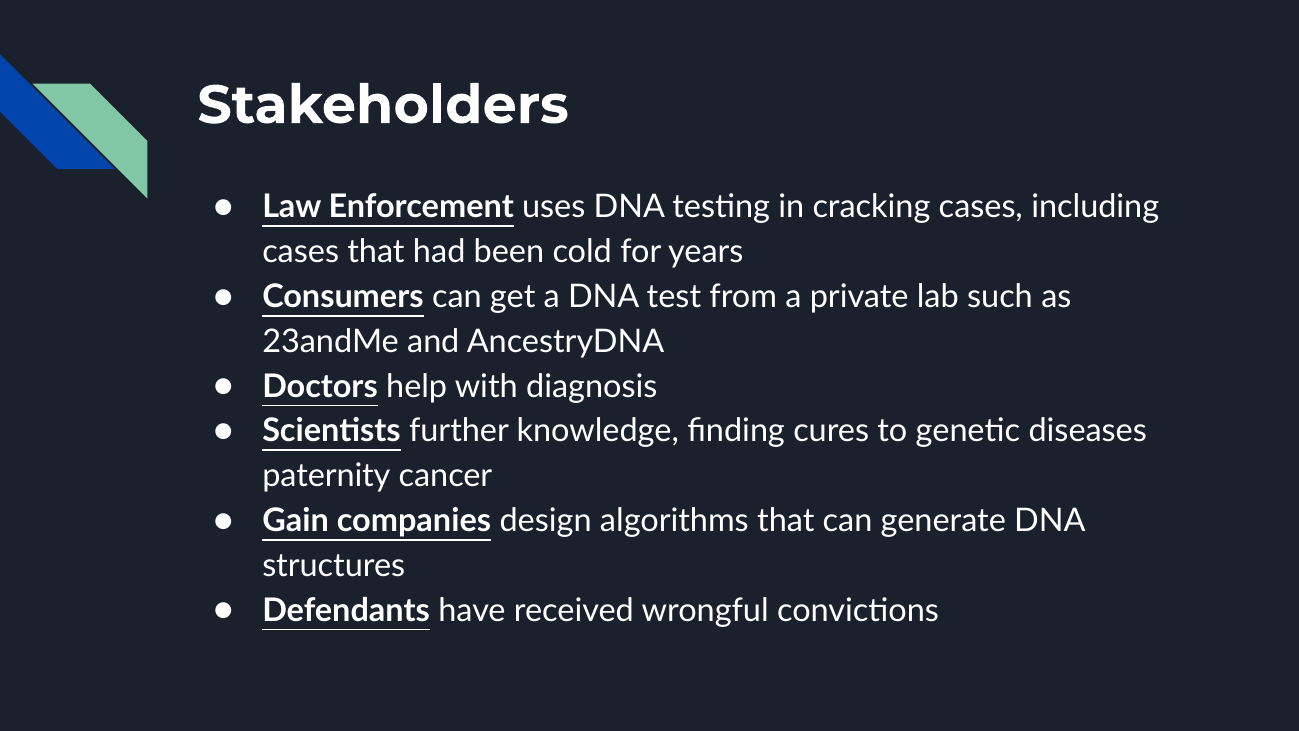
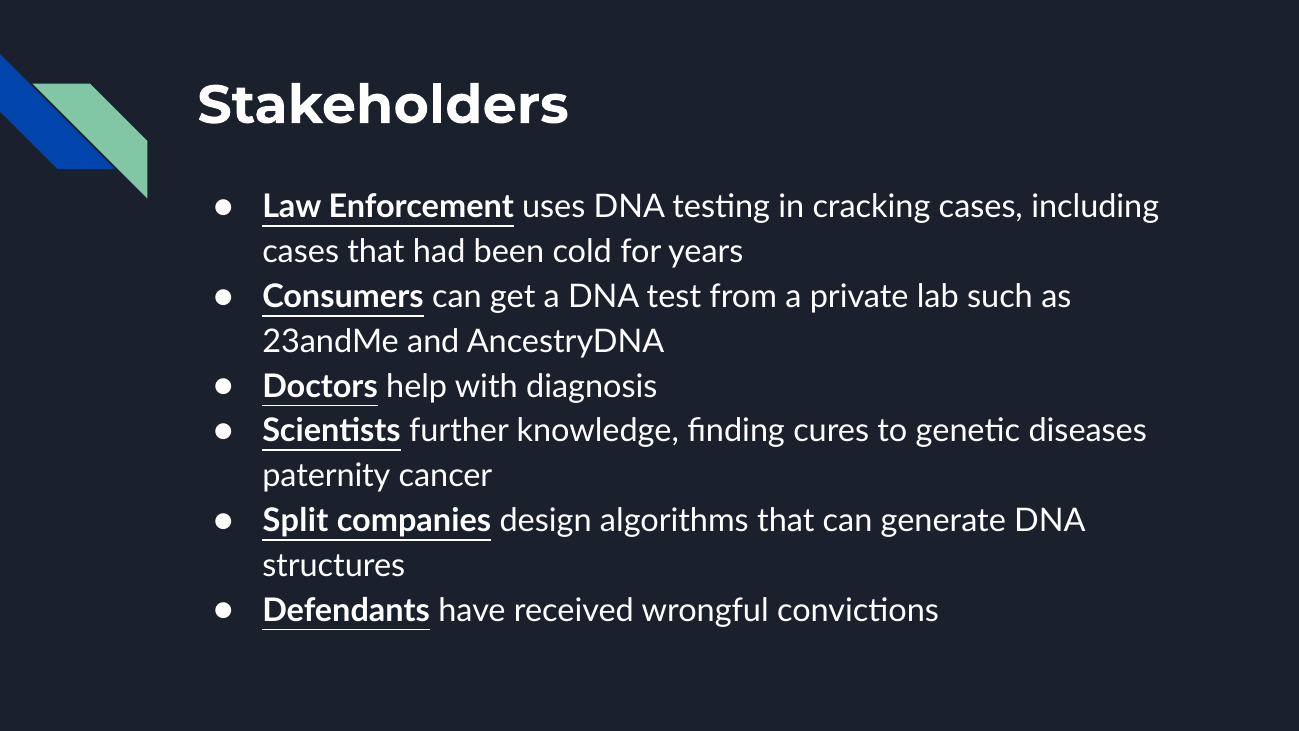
Gain: Gain -> Split (295, 521)
